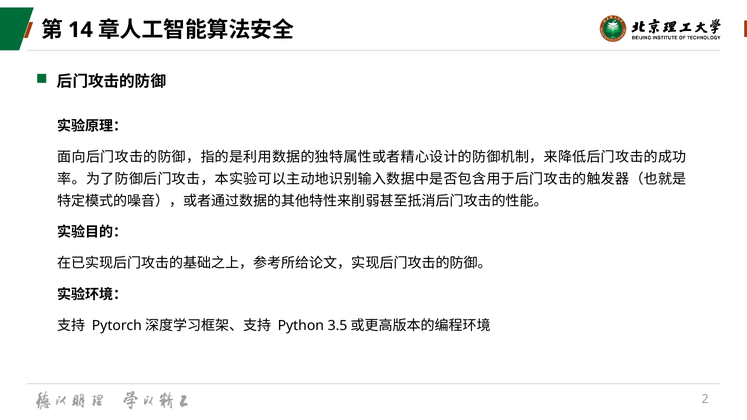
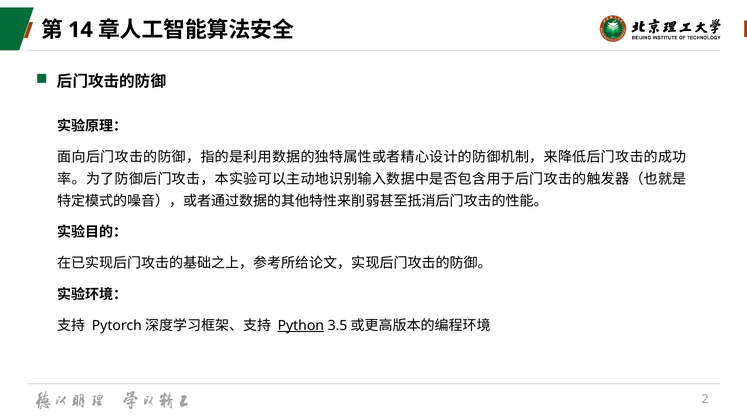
Python underline: none -> present (301, 326)
